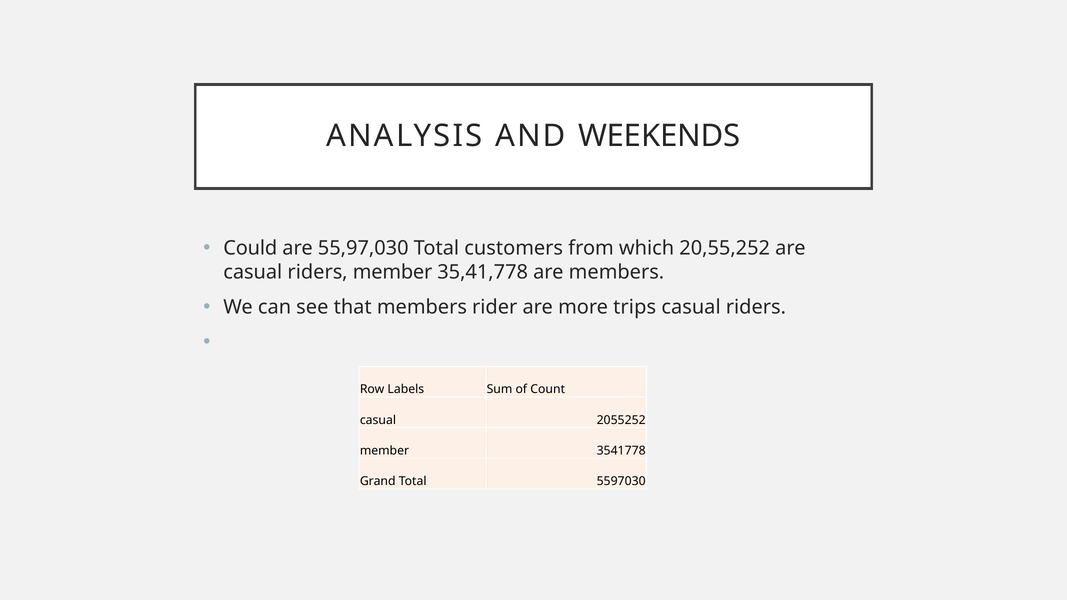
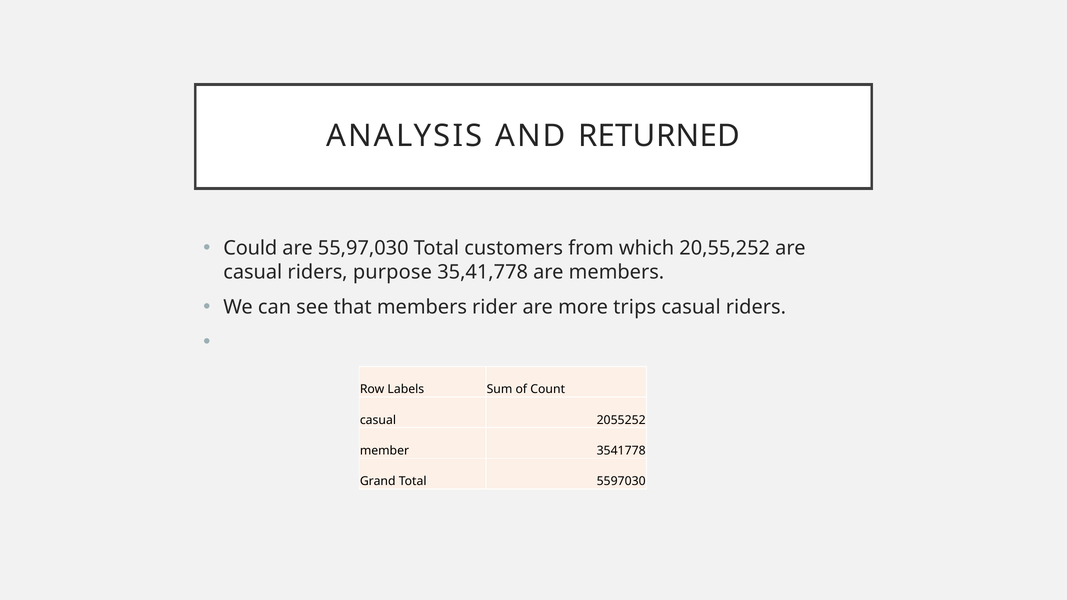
WEEKENDS: WEEKENDS -> RETURNED (659, 136)
riders member: member -> purpose (392, 272)
